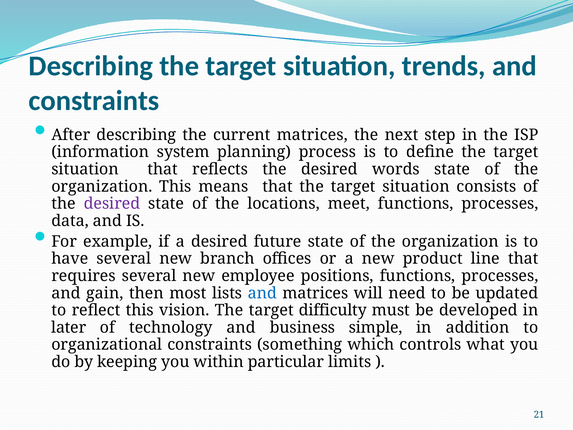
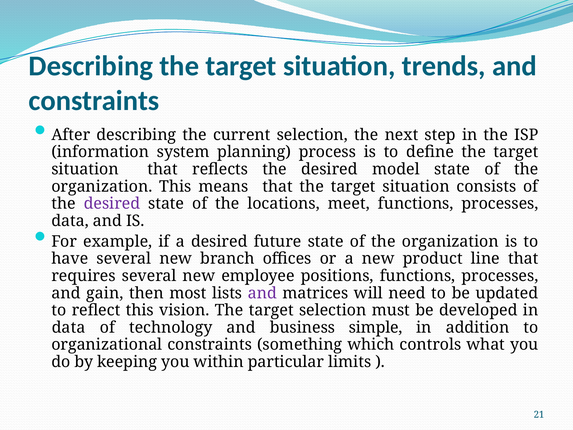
current matrices: matrices -> selection (312, 135)
words: words -> model (396, 169)
and colour: blue -> purple (262, 293)
target difficulty: difficulty -> selection (333, 310)
later: later -> data (69, 327)
